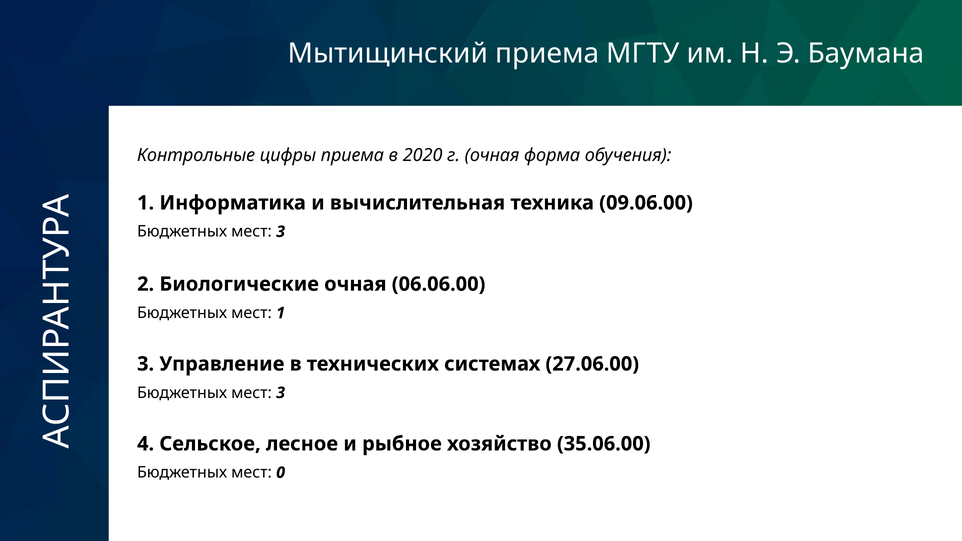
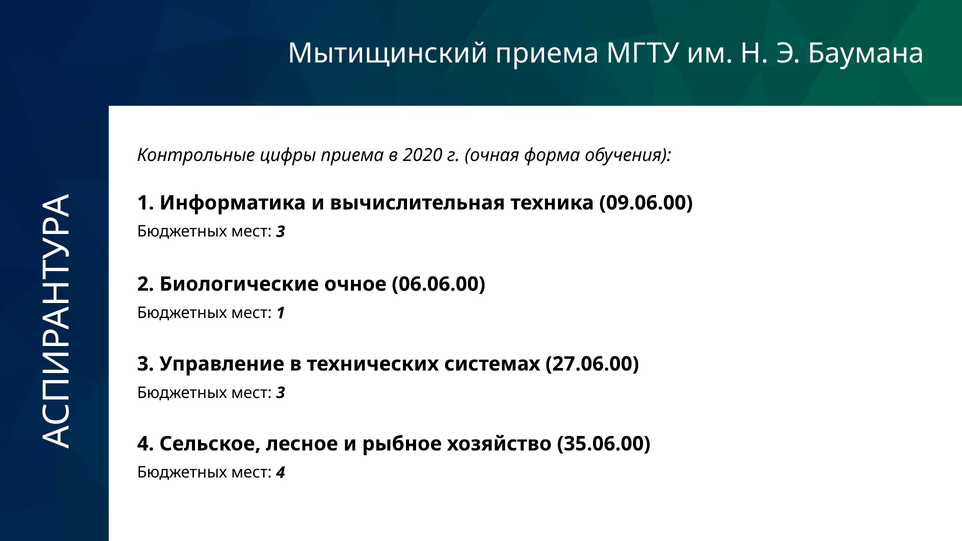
Биологические очная: очная -> очное (355, 284)
мест 0: 0 -> 4 (281, 473)
